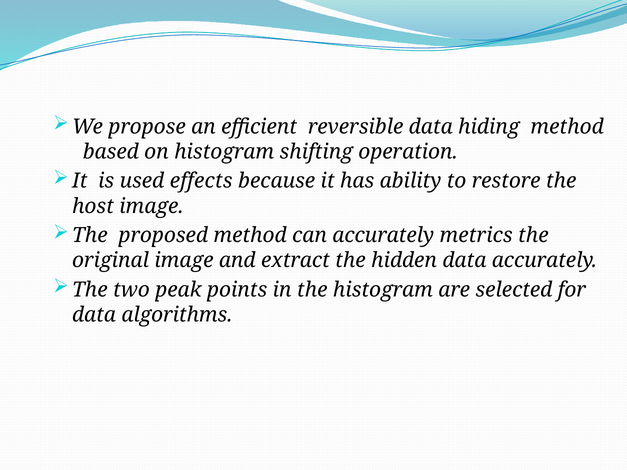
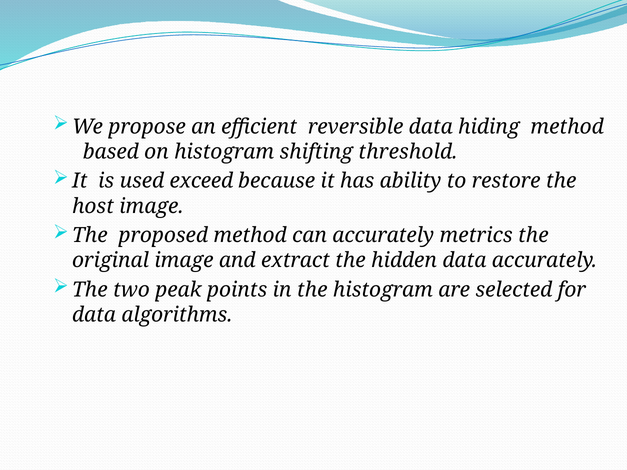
operation: operation -> threshold (408, 152)
effects: effects -> exceed (201, 181)
